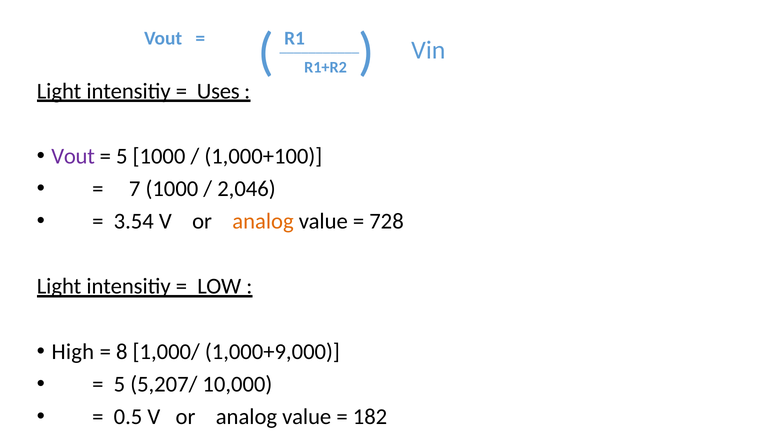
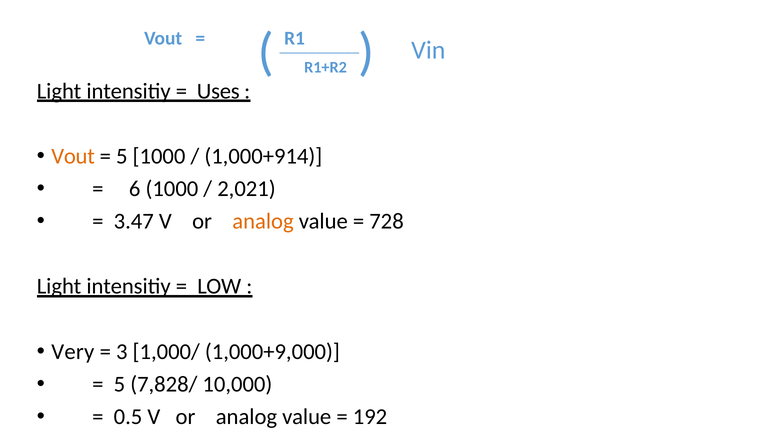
Vout colour: purple -> orange (73, 156)
1,000+100: 1,000+100 -> 1,000+914 (263, 156)
7: 7 -> 6 (135, 189)
2,046: 2,046 -> 2,021 (246, 189)
3.54: 3.54 -> 3.47 (134, 221)
High: High -> Very (73, 352)
8: 8 -> 3 (122, 352)
5,207/: 5,207/ -> 7,828/ (164, 384)
182: 182 -> 192 (370, 417)
